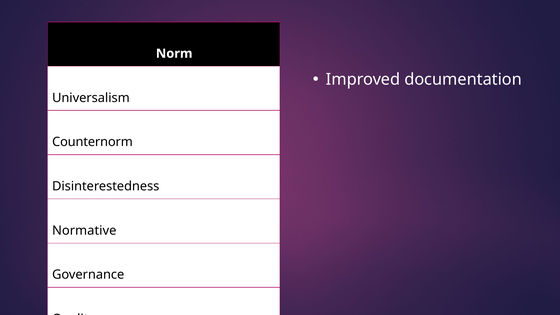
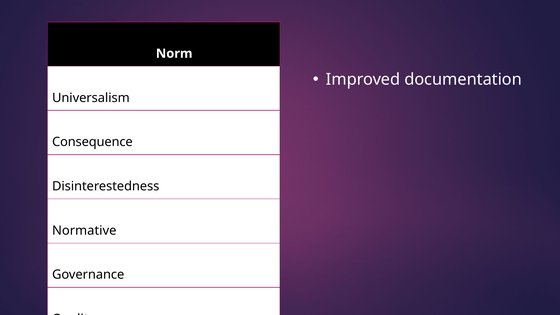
Counternorm: Counternorm -> Consequence (92, 142)
